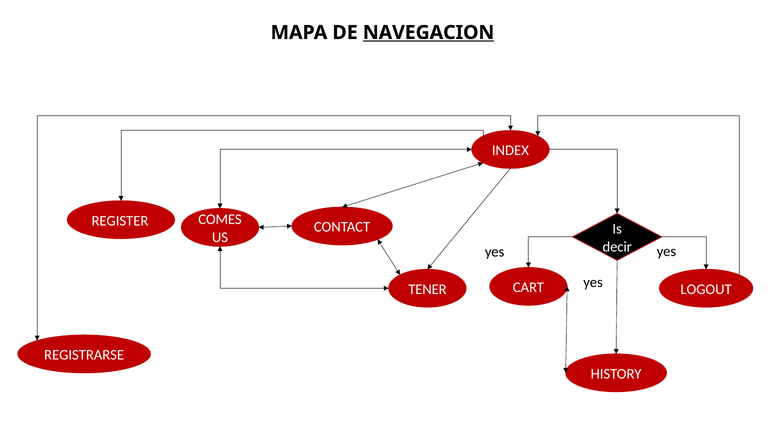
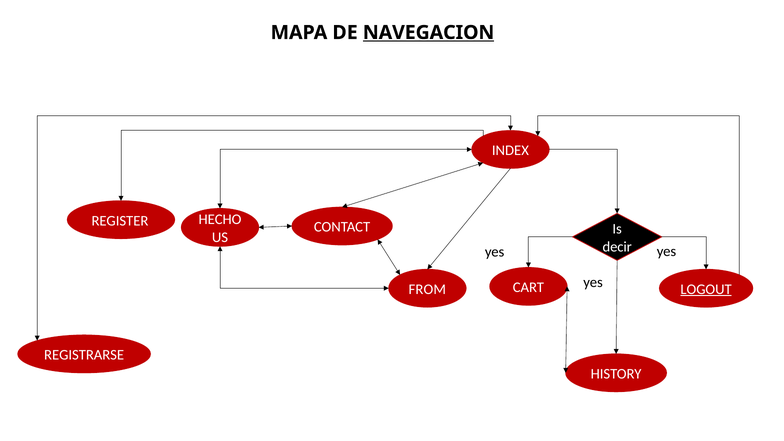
COMES: COMES -> HECHO (220, 220)
TENER: TENER -> FROM (427, 289)
LOGOUT underline: none -> present (706, 289)
